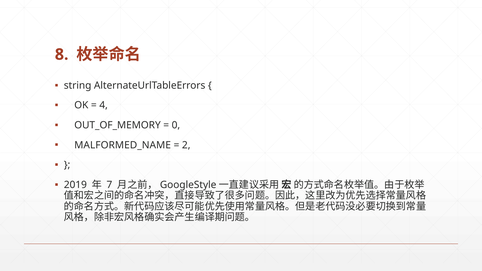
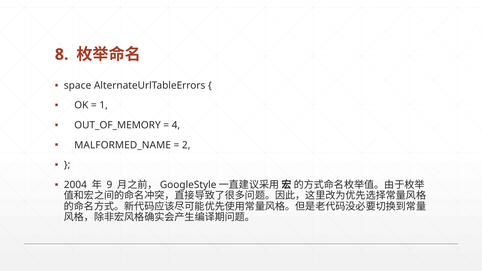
string: string -> space (78, 85)
4: 4 -> 1 (104, 105)
0: 0 -> 4 (176, 125)
2019: 2019 -> 2004 (75, 185)
7: 7 -> 9 (109, 185)
